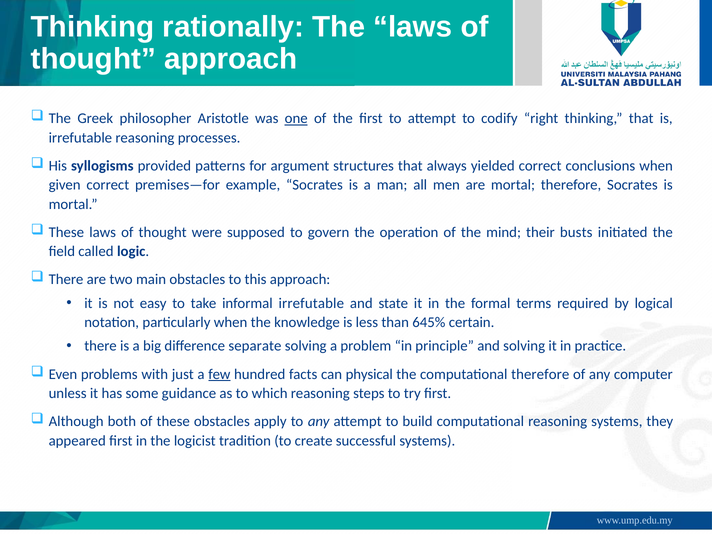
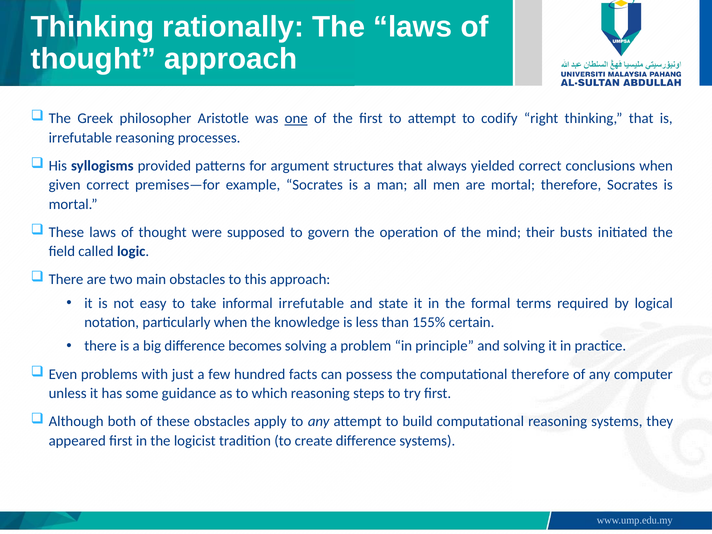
645%: 645% -> 155% (429, 322)
separate: separate -> becomes (255, 346)
few underline: present -> none (219, 374)
physical: physical -> possess (369, 374)
create successful: successful -> difference (366, 441)
